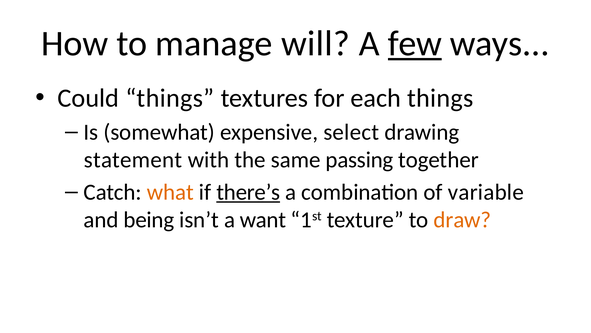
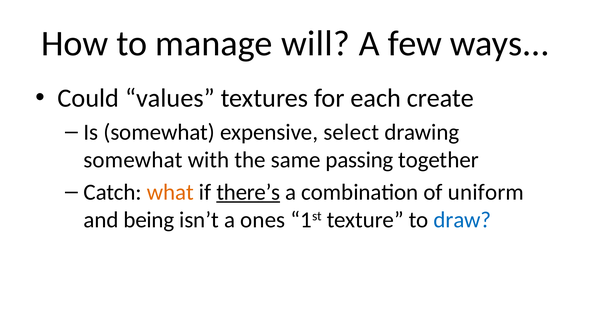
few underline: present -> none (415, 44)
Could things: things -> values (170, 98)
each things: things -> create (440, 98)
statement: statement -> somewhat (133, 160)
variable: variable -> uniform (486, 192)
want: want -> ones (263, 219)
draw colour: orange -> blue (462, 219)
